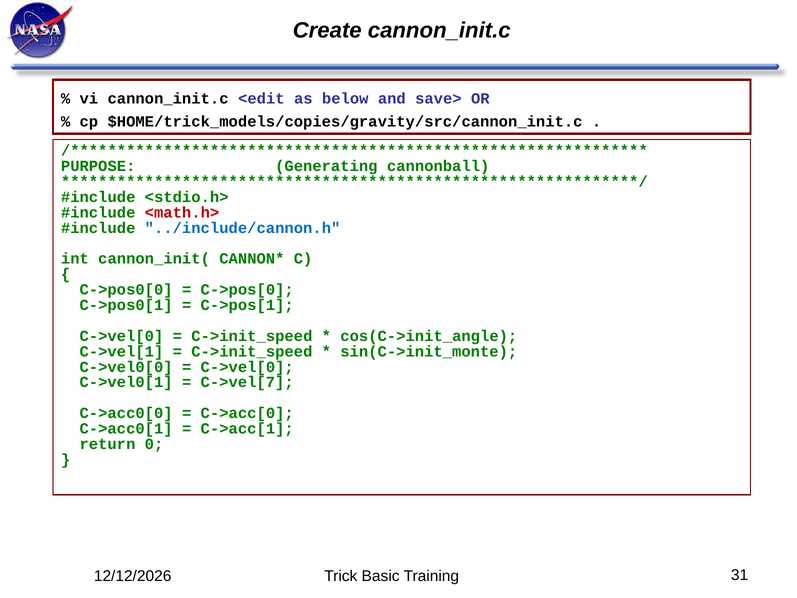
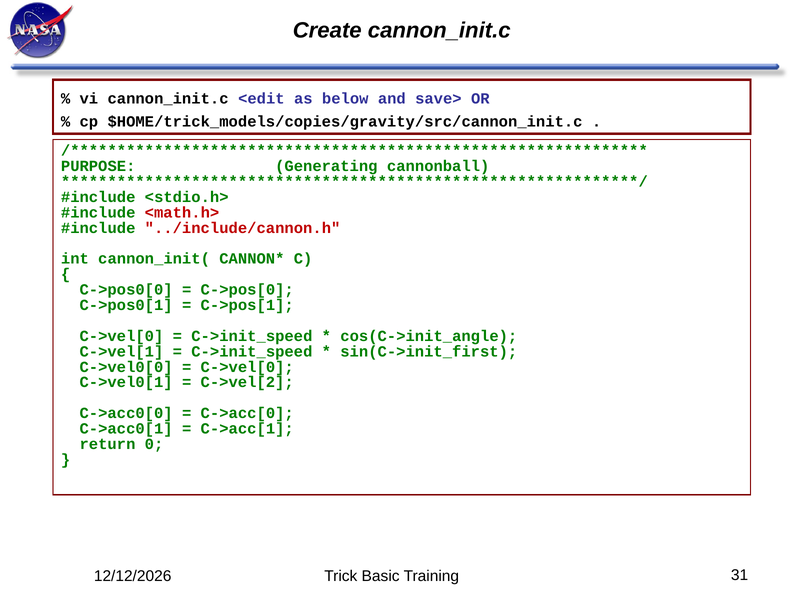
../include/cannon.h colour: blue -> red (243, 228)
sin(C->init_monte: sin(C->init_monte -> sin(C->init_first (429, 351)
C->vel[7: C->vel[7 -> C->vel[2 (247, 382)
